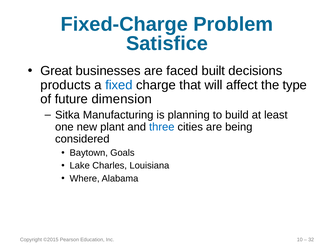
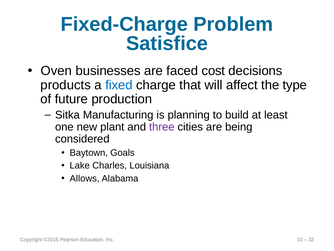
Great: Great -> Oven (56, 71)
built: built -> cost (213, 71)
dimension: dimension -> production (122, 99)
three colour: blue -> purple (162, 127)
Where: Where -> Allows (85, 178)
